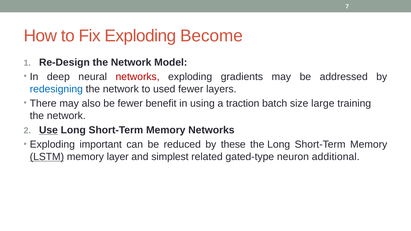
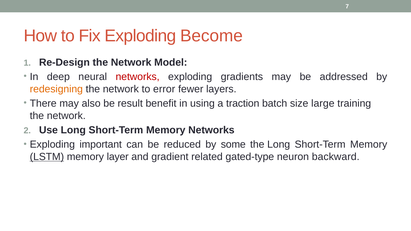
redesigning colour: blue -> orange (56, 89)
used: used -> error (164, 89)
be fewer: fewer -> result (130, 103)
Use underline: present -> none (48, 130)
these: these -> some (233, 145)
simplest: simplest -> gradient (170, 157)
additional: additional -> backward (336, 157)
